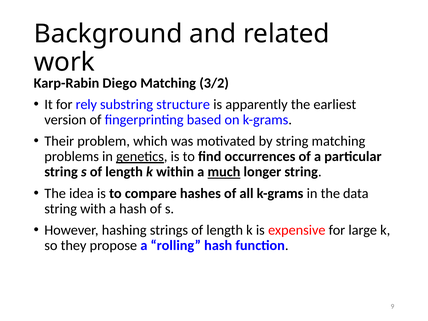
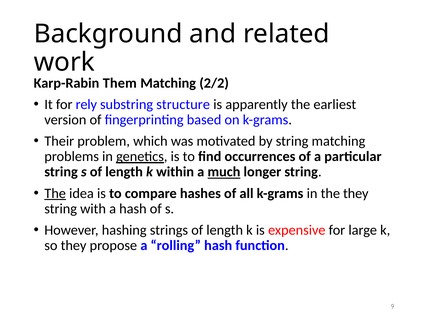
Diego: Diego -> Them (120, 83)
3/2: 3/2 -> 2/2 (214, 83)
The underline: none -> present (55, 193)
the data: data -> they (356, 193)
